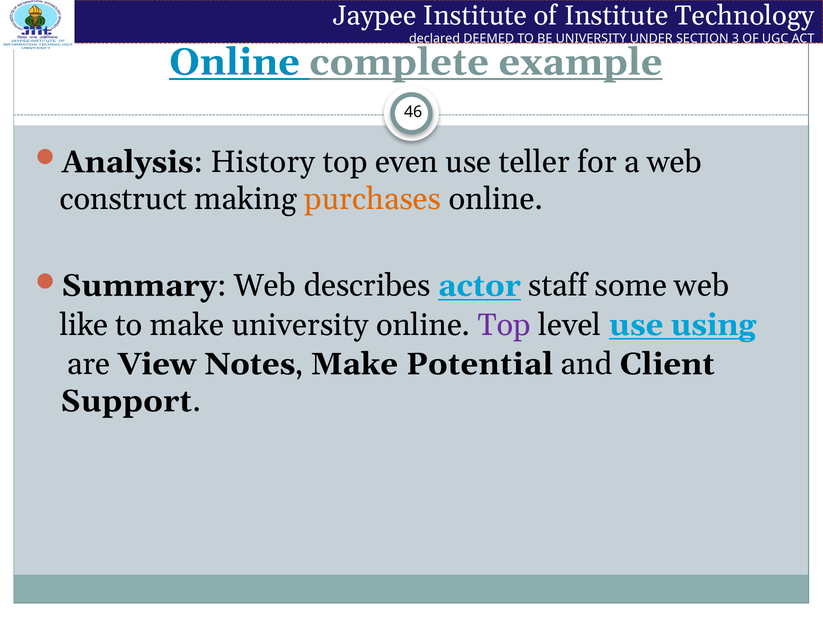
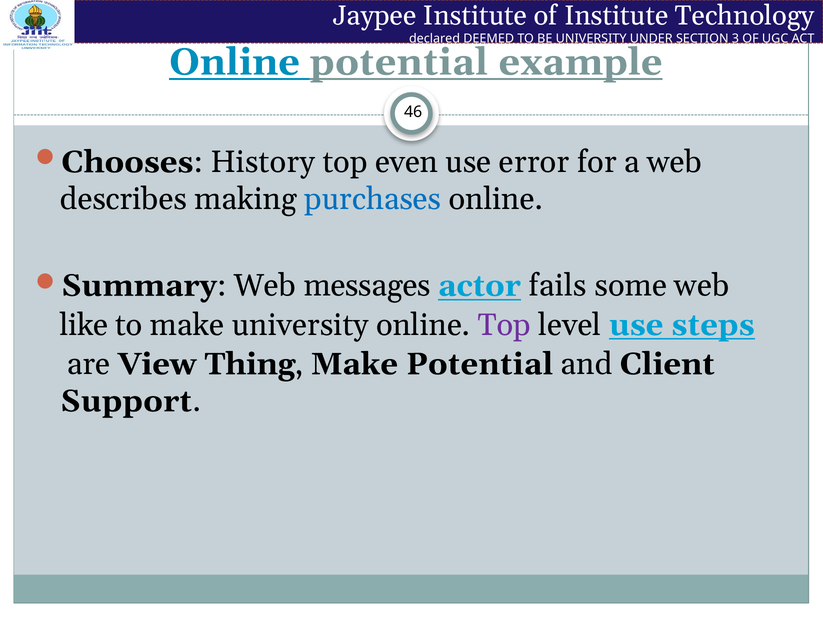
Online complete: complete -> potential (399, 62)
Analysis: Analysis -> Chooses (127, 162)
teller: teller -> error (534, 162)
construct: construct -> describes (123, 199)
purchases colour: orange -> blue (373, 199)
describes: describes -> messages (367, 286)
staff: staff -> fails (558, 286)
using: using -> steps (713, 325)
Notes: Notes -> Thing (250, 364)
